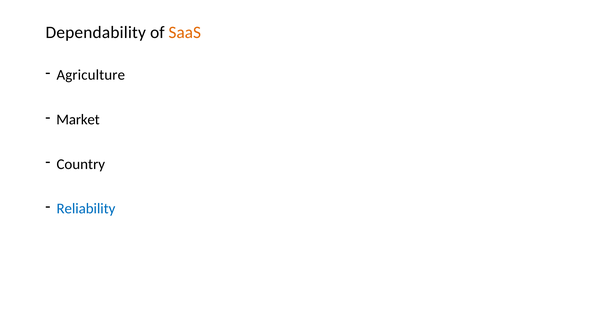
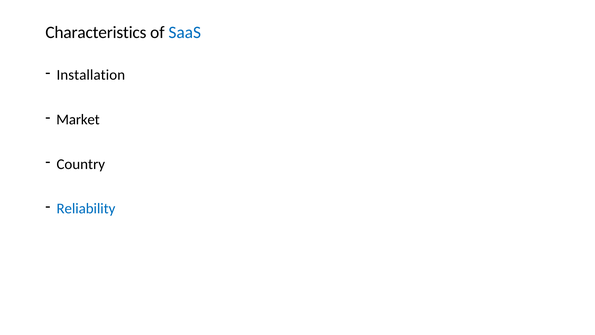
Dependability: Dependability -> Characteristics (96, 32)
SaaS colour: orange -> blue (185, 32)
Agriculture: Agriculture -> Installation (91, 75)
